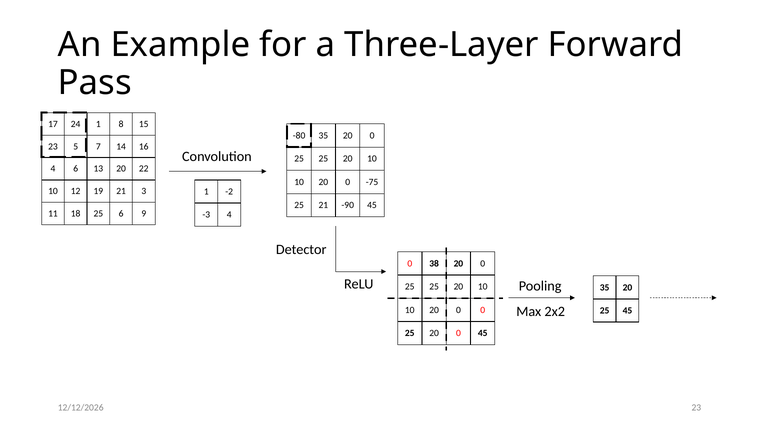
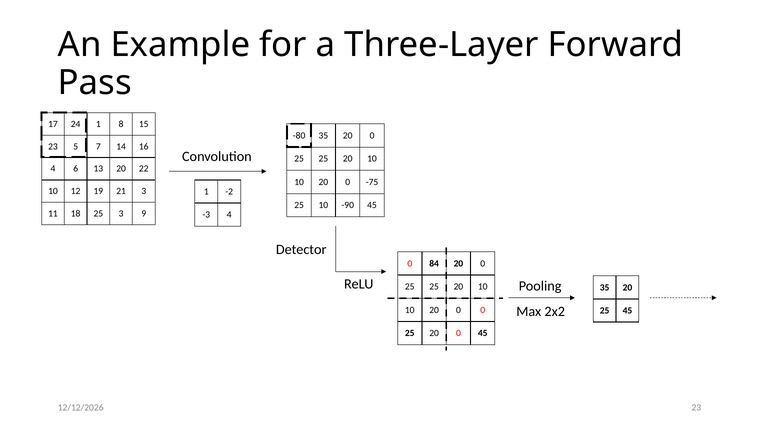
25 21: 21 -> 10 (323, 205)
25 6: 6 -> 3 (121, 214)
38: 38 -> 84 (434, 263)
